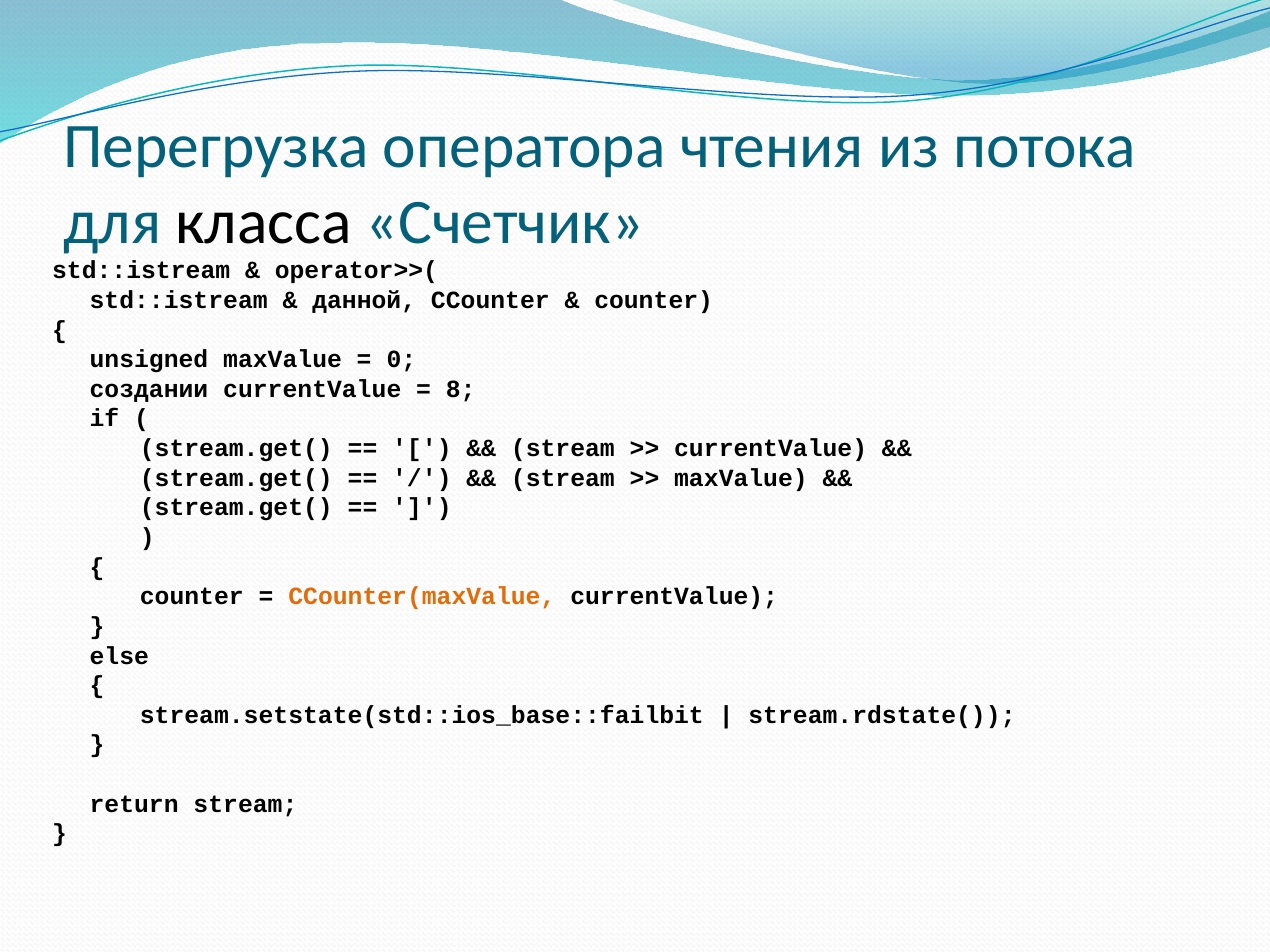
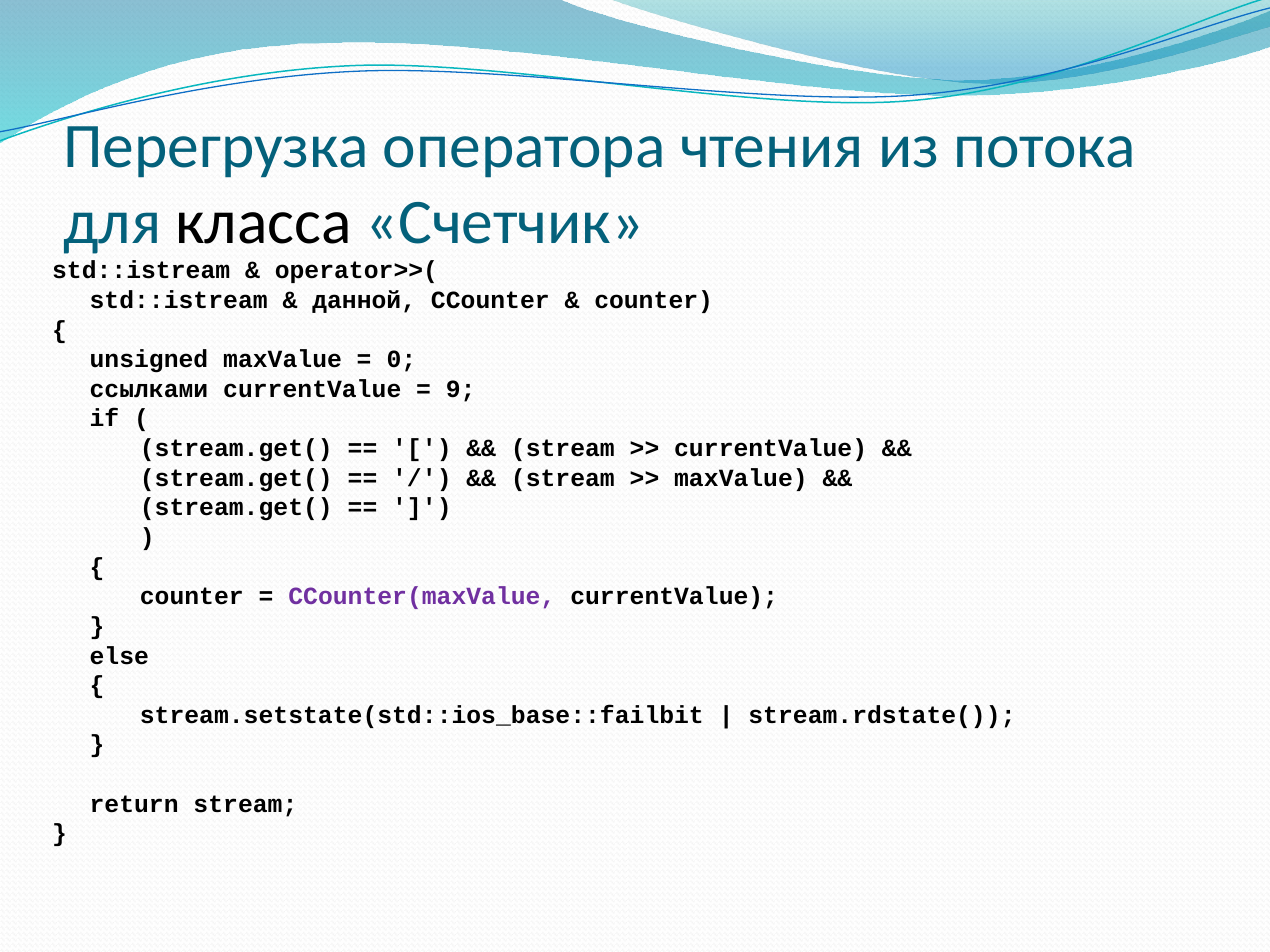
создании: создании -> ссылками (149, 389)
8: 8 -> 9 (461, 389)
CCounter(maxValue colour: orange -> purple (422, 597)
